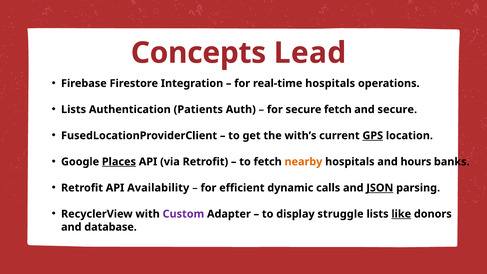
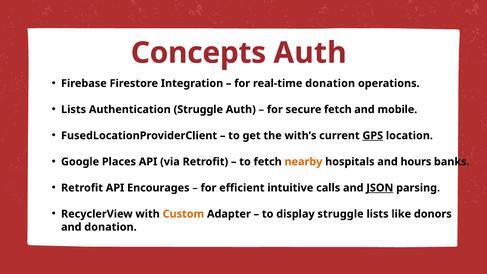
Concepts Lead: Lead -> Auth (310, 53)
real-time hospitals: hospitals -> donation (330, 83)
Authentication Patients: Patients -> Struggle (198, 109)
and secure: secure -> mobile (397, 109)
Places underline: present -> none (119, 162)
Availability: Availability -> Encourages (158, 188)
dynamic: dynamic -> intuitive (290, 188)
Custom colour: purple -> orange (183, 214)
like underline: present -> none (401, 214)
and database: database -> donation (111, 227)
